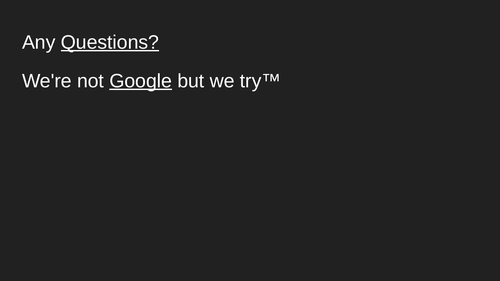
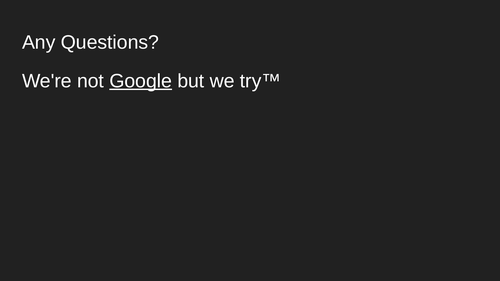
Questions underline: present -> none (110, 42)
